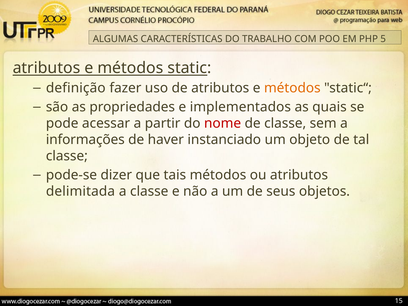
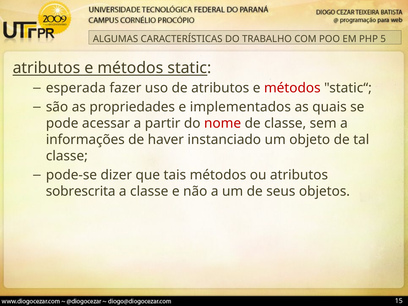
definição: definição -> esperada (76, 88)
métodos colour: orange -> red (292, 88)
delimitada: delimitada -> sobrescrita (81, 191)
